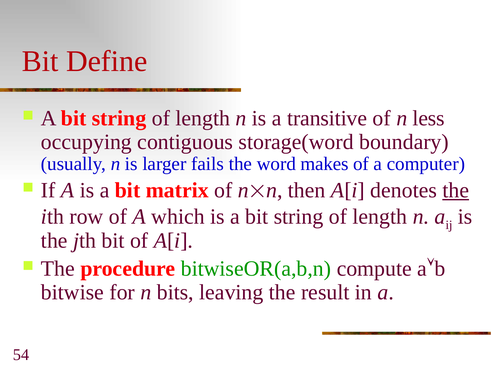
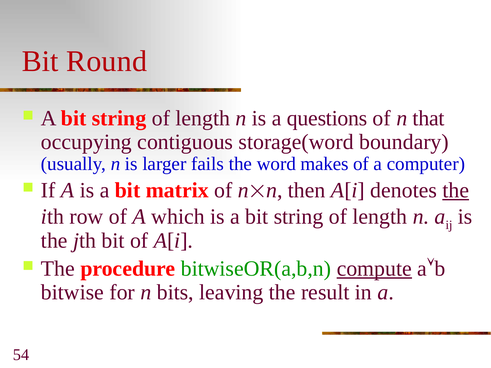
Define: Define -> Round (107, 61)
transitive: transitive -> questions (327, 118)
less: less -> that (429, 118)
compute underline: none -> present (374, 269)
